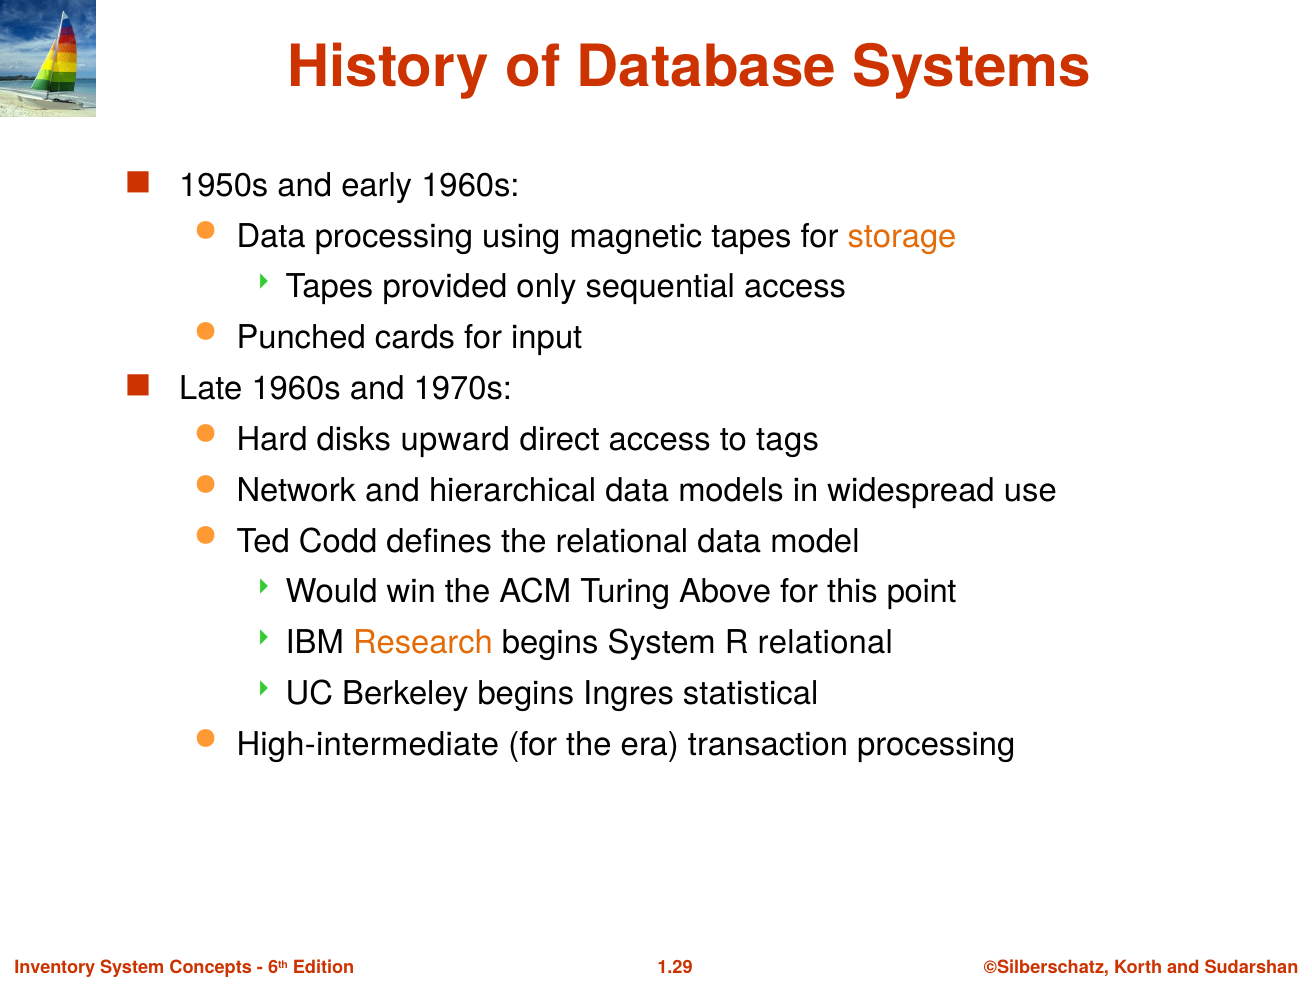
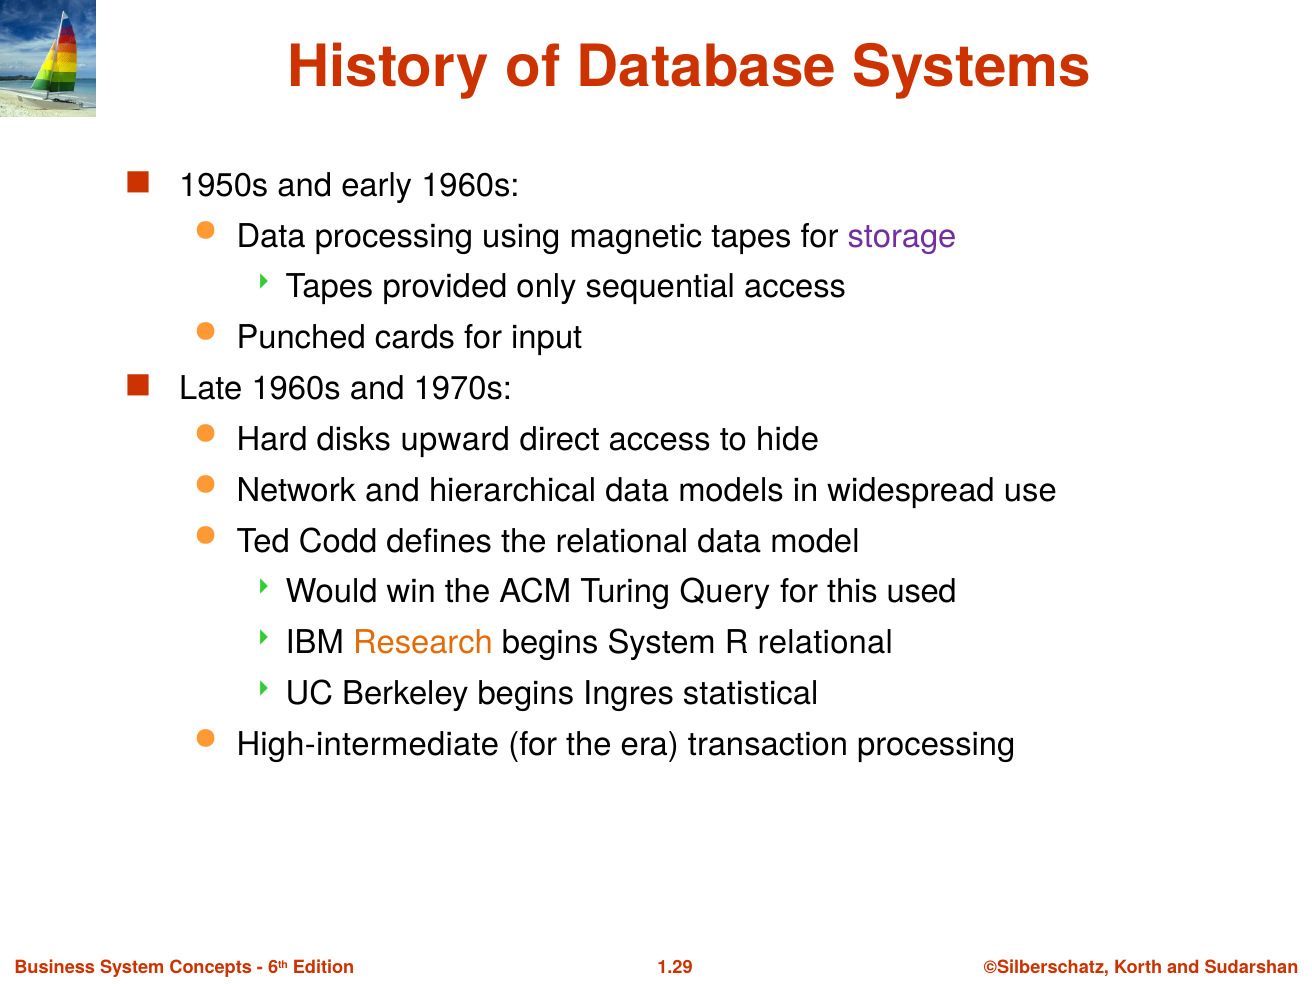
storage colour: orange -> purple (902, 236)
tags: tags -> hide (787, 440)
Above: Above -> Query (725, 592)
point: point -> used (922, 592)
Inventory: Inventory -> Business (55, 968)
